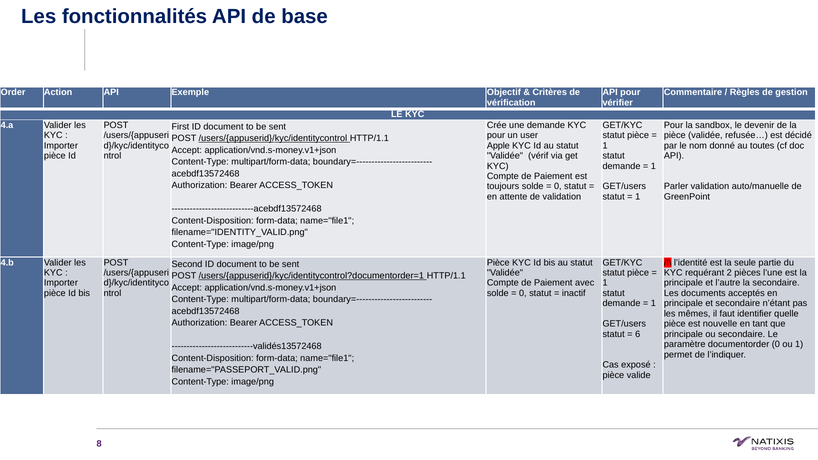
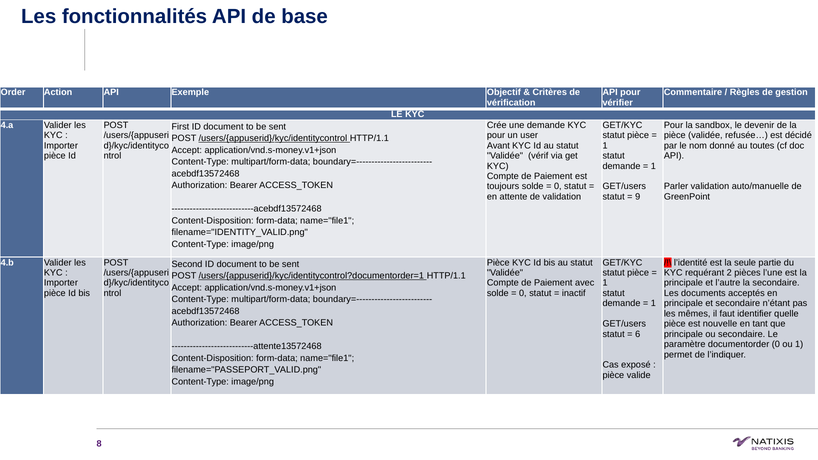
Apple: Apple -> Avant (498, 146)
1: 1 -> 9 (638, 197)
---------------------------validés13572468: ---------------------------validés13572468 -> ---------------------------attente13572468 (247, 346)
